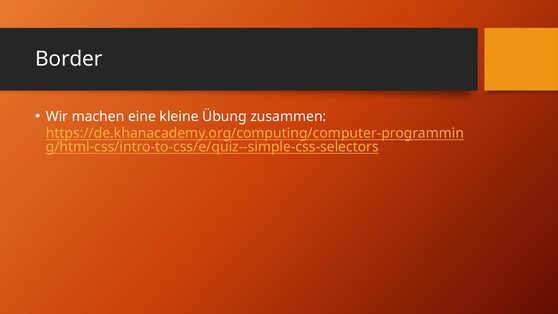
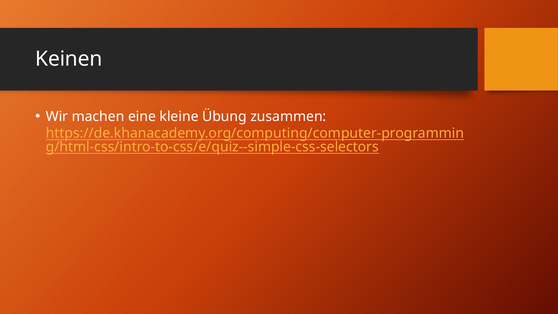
Border: Border -> Keinen (69, 59)
